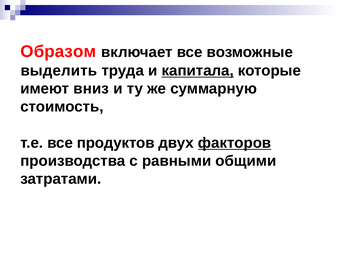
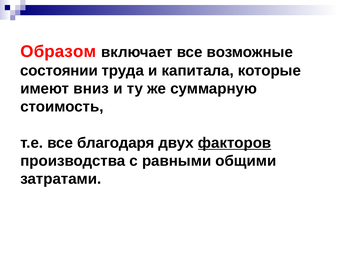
выделить: выделить -> состоянии (59, 71)
капитала underline: present -> none (198, 71)
продуктов: продуктов -> благодаря (116, 143)
